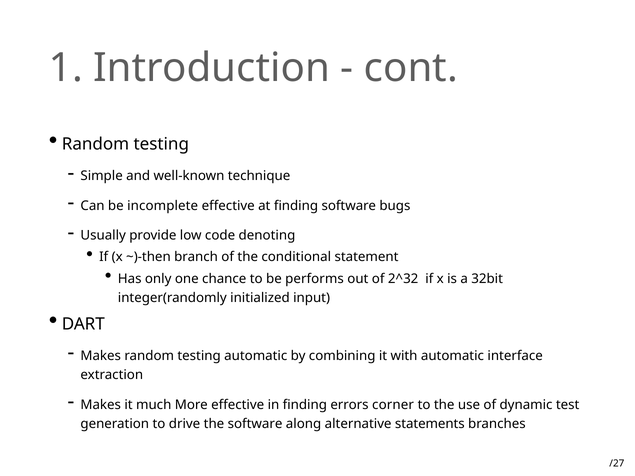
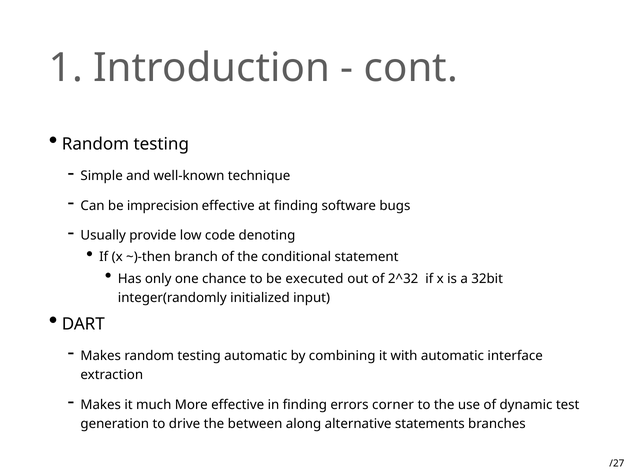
incomplete: incomplete -> imprecision (163, 206)
performs: performs -> executed (314, 279)
the software: software -> between (255, 424)
